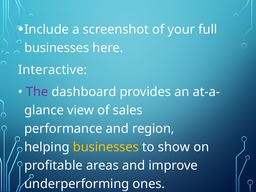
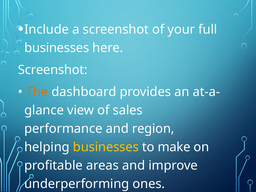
Interactive: Interactive -> Screenshot (53, 70)
The colour: purple -> orange (37, 92)
show: show -> make (174, 147)
